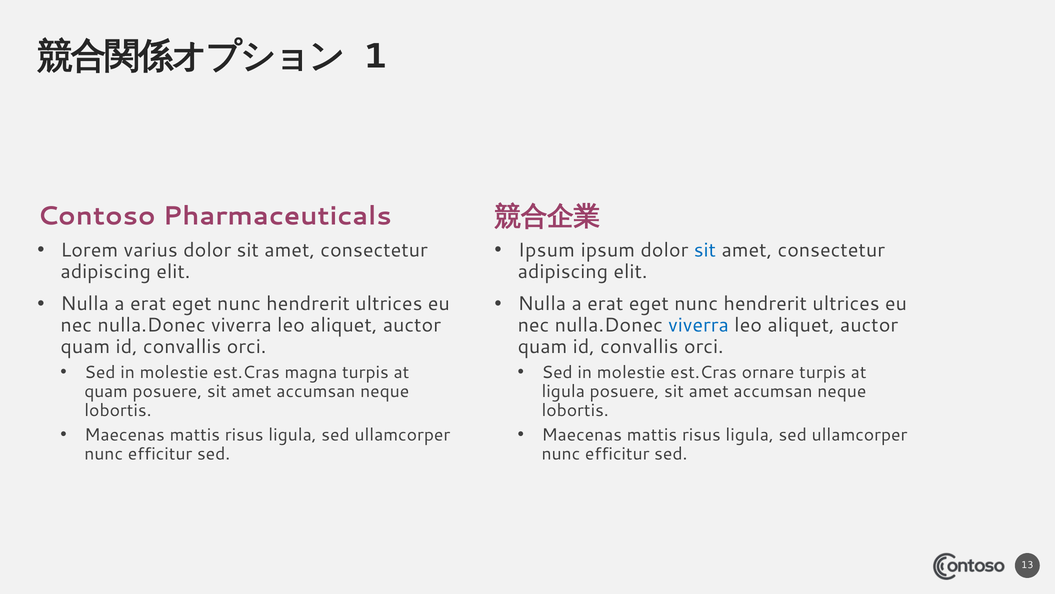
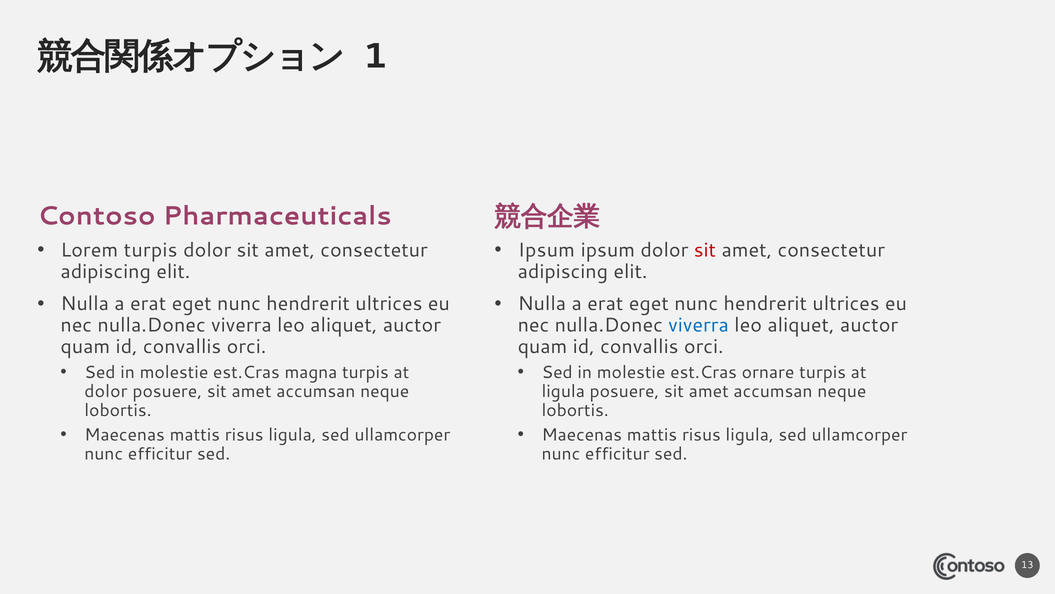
Lorem varius: varius -> turpis (151, 250)
sit colour: blue -> red (705, 250)
quam: quam -> dolor (106, 391)
